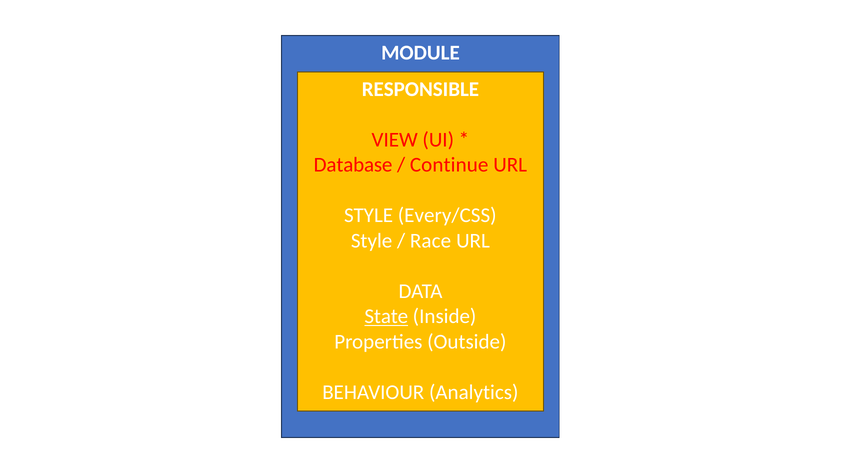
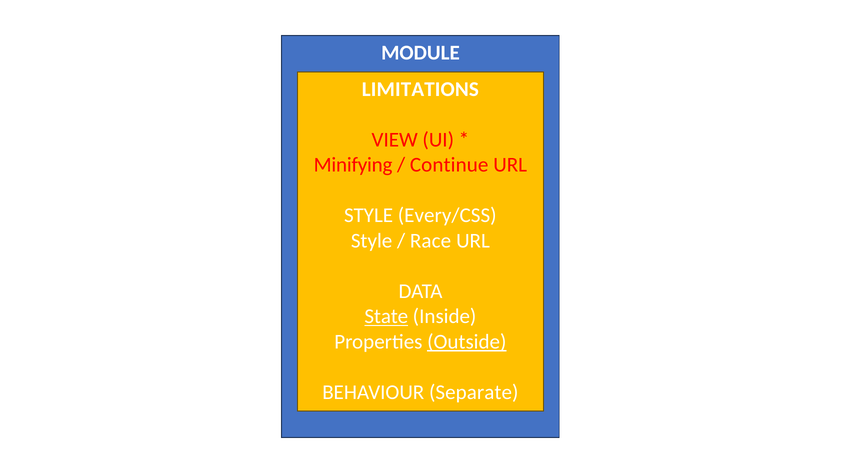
RESPONSIBLE: RESPONSIBLE -> LIMITATIONS (420, 89)
Database: Database -> Minifying (353, 165)
Outside underline: none -> present (467, 342)
Analytics: Analytics -> Separate (474, 392)
